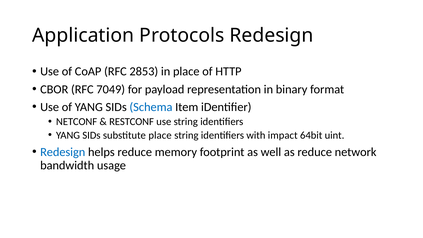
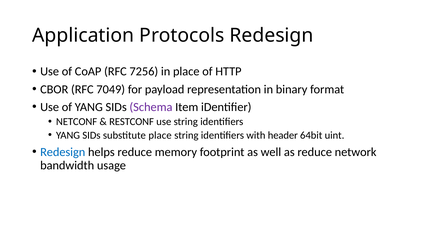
2853: 2853 -> 7256 (144, 72)
Schema colour: blue -> purple (151, 107)
impact: impact -> header (283, 135)
